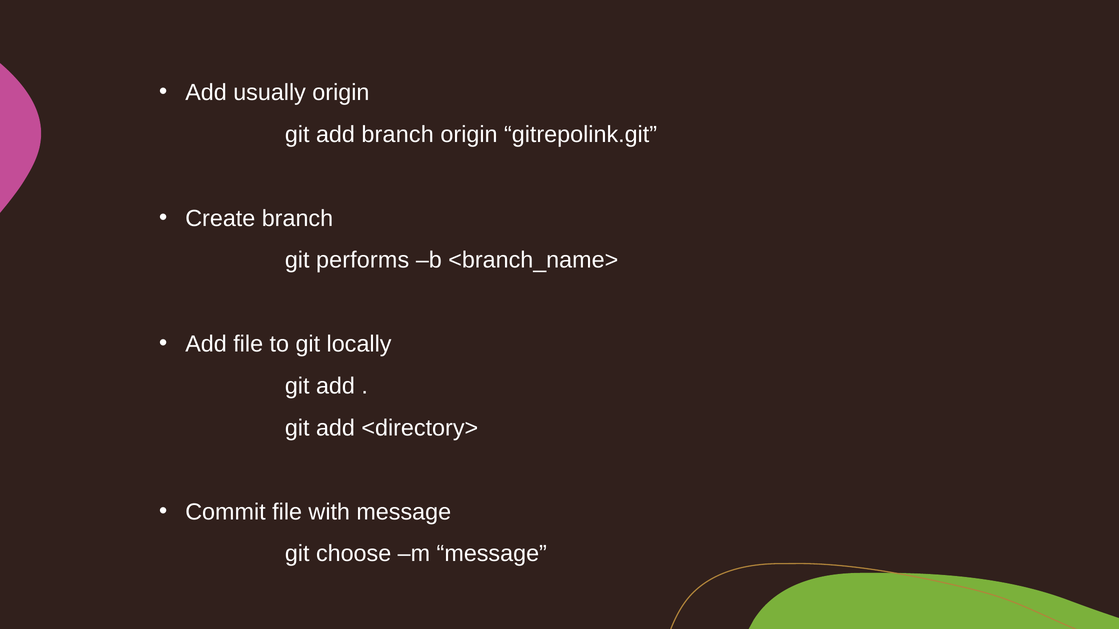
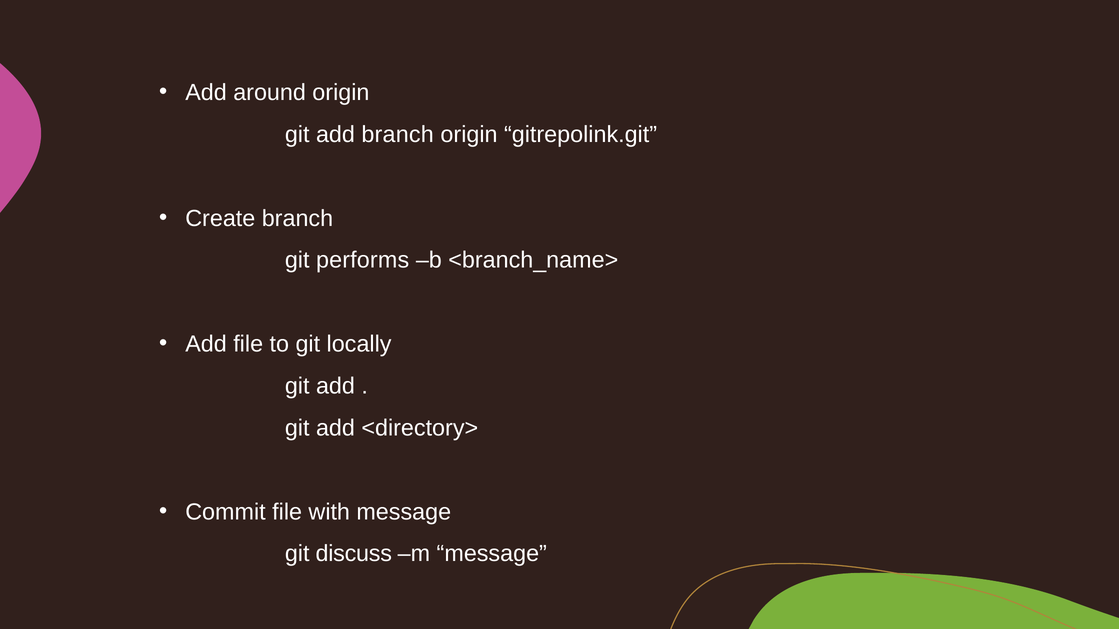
usually: usually -> around (270, 93)
choose: choose -> discuss (354, 554)
